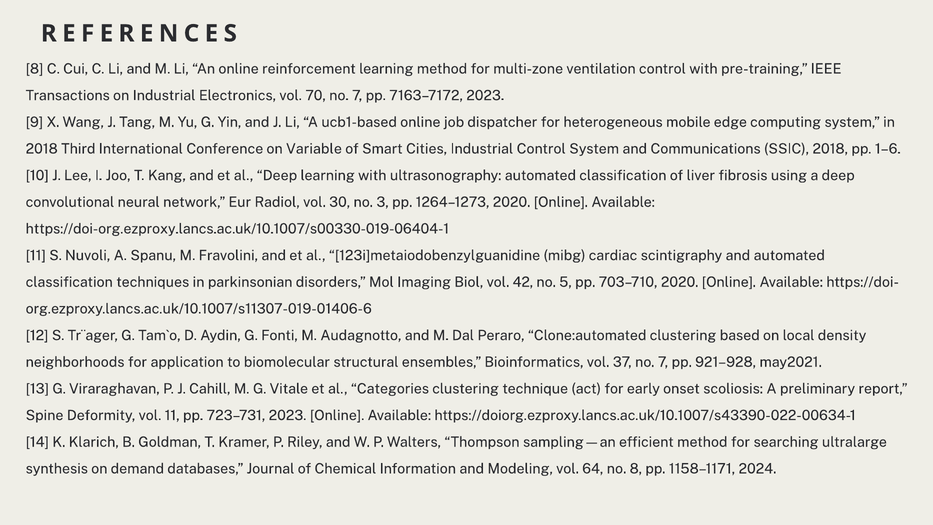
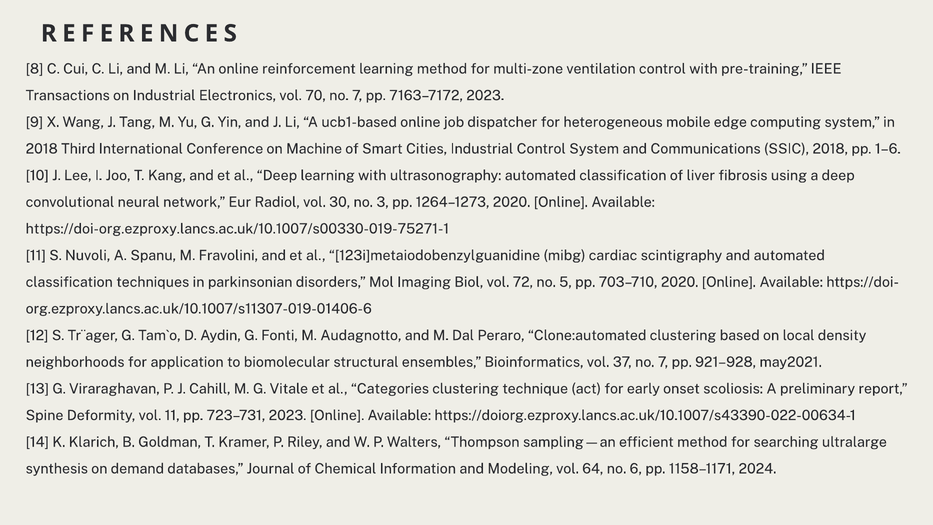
Variable: Variable -> Machine (314, 149)
https://doi-org.ezproxy.lancs.ac.uk/10.1007/s00330-019-06404-1: https://doi-org.ezproxy.lancs.ac.uk/10.1007/s00330-019-06404-1 -> https://doi-org.ezproxy.lancs.ac.uk/10.1007/s00330-019-75271-1 (237, 229)
42: 42 -> 72 (523, 282)
no 8: 8 -> 6 (636, 469)
